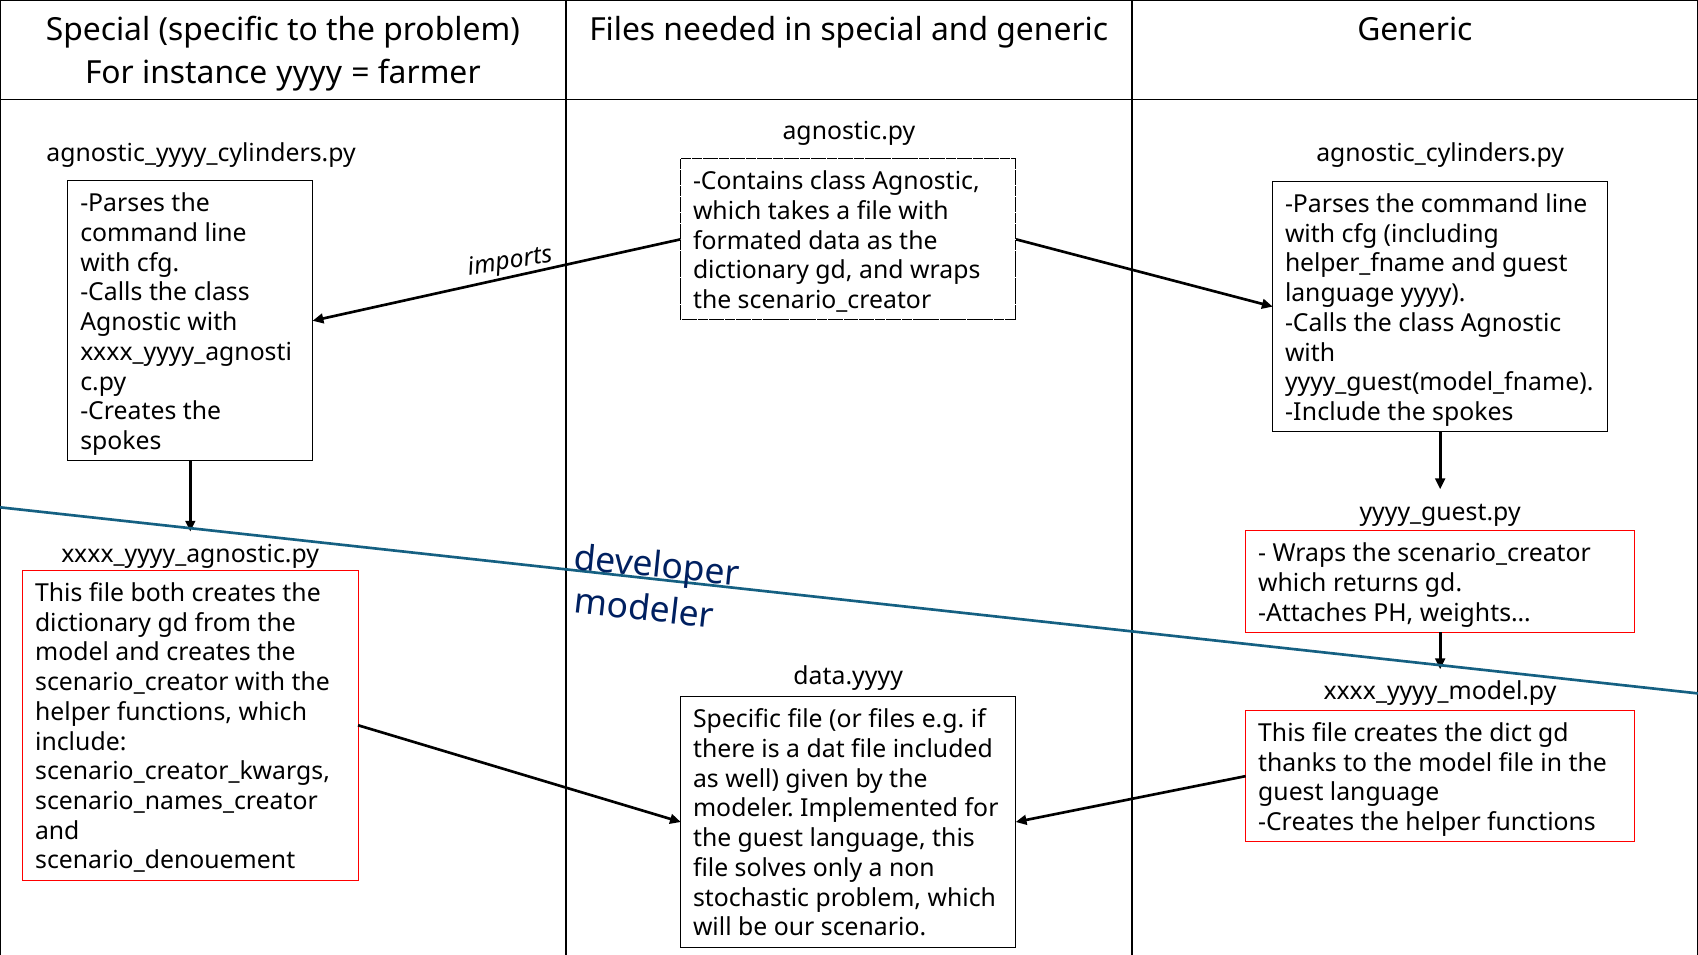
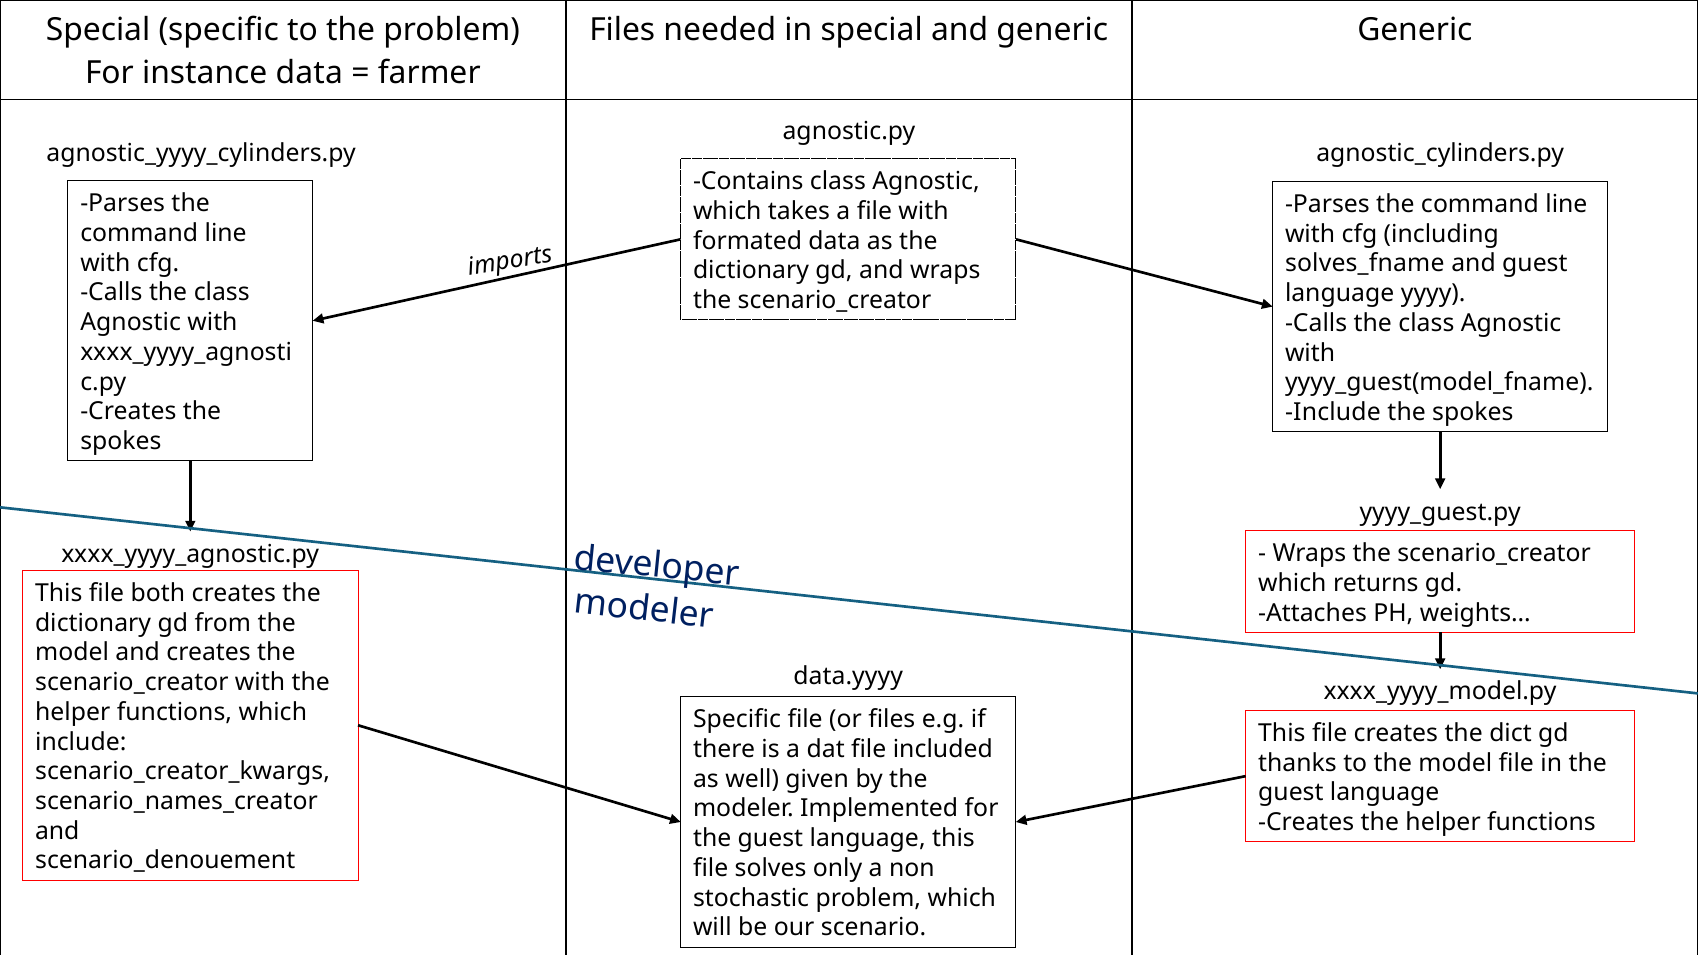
instance yyyy: yyyy -> data (309, 73)
helper_fname: helper_fname -> solves_fname (1365, 264)
